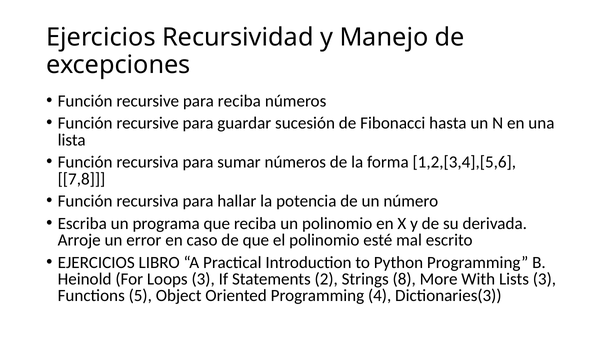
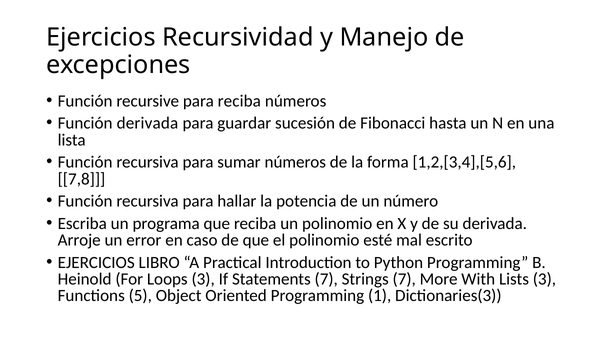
recursive: recursive -> derivada (147, 123)
Statements 2: 2 -> 7 (326, 279)
Strings 8: 8 -> 7 (404, 279)
4: 4 -> 1 (380, 295)
